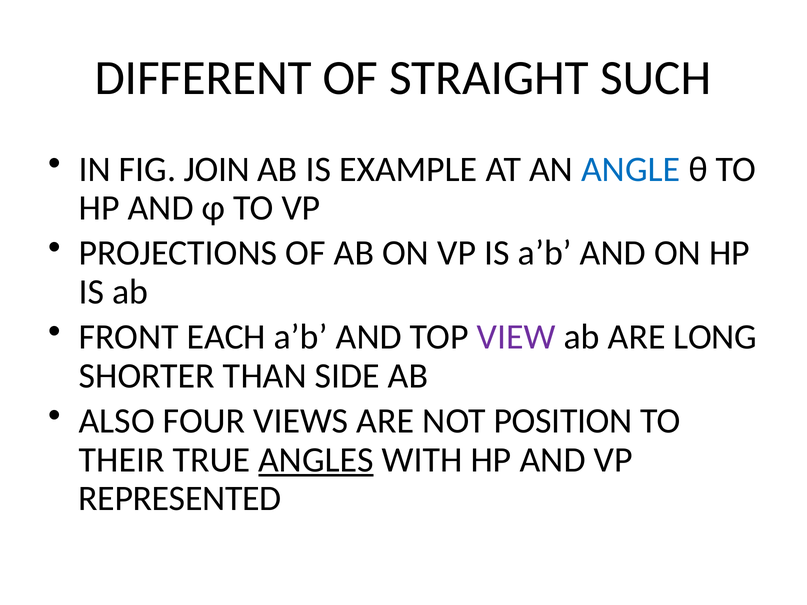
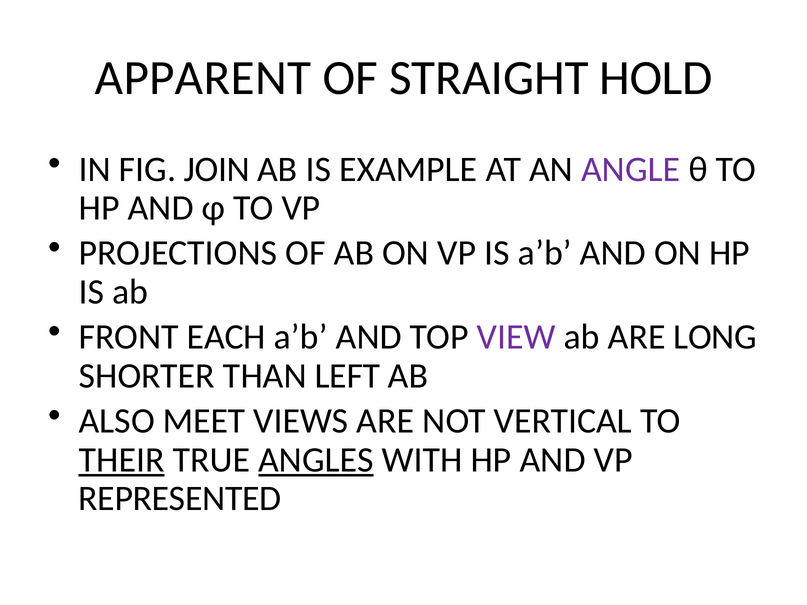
DIFFERENT: DIFFERENT -> APPARENT (203, 78)
SUCH: SUCH -> HOLD (656, 78)
ANGLE colour: blue -> purple (631, 169)
SIDE: SIDE -> LEFT (347, 376)
FOUR: FOUR -> MEET (204, 421)
POSITION: POSITION -> VERTICAL (563, 421)
THEIR underline: none -> present (122, 460)
